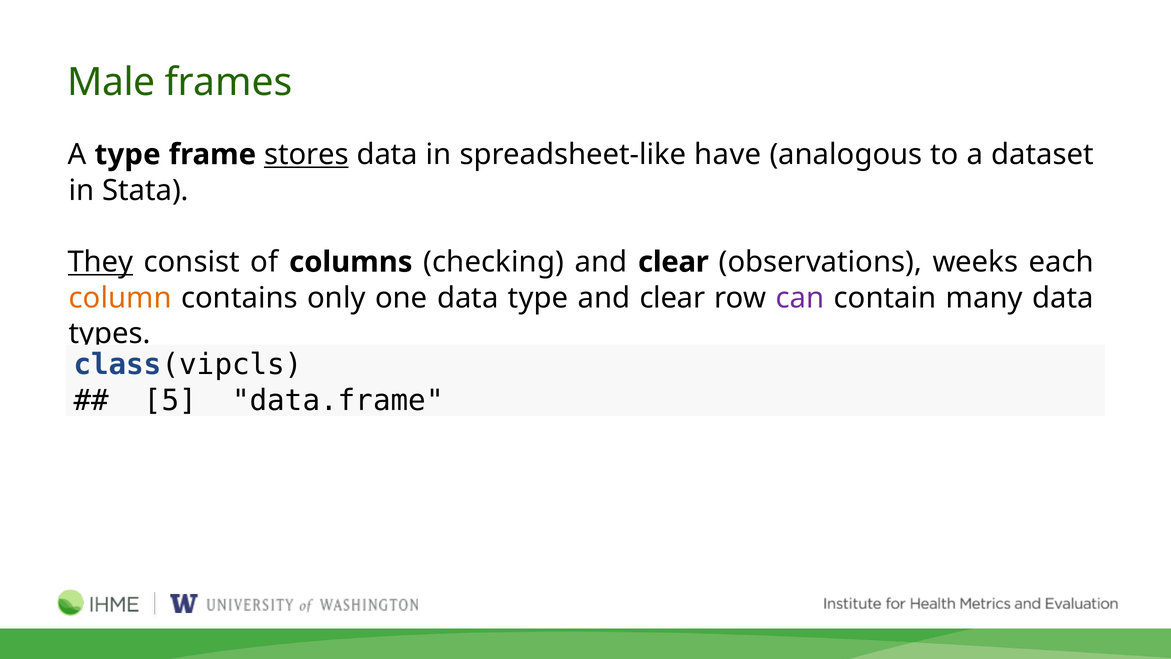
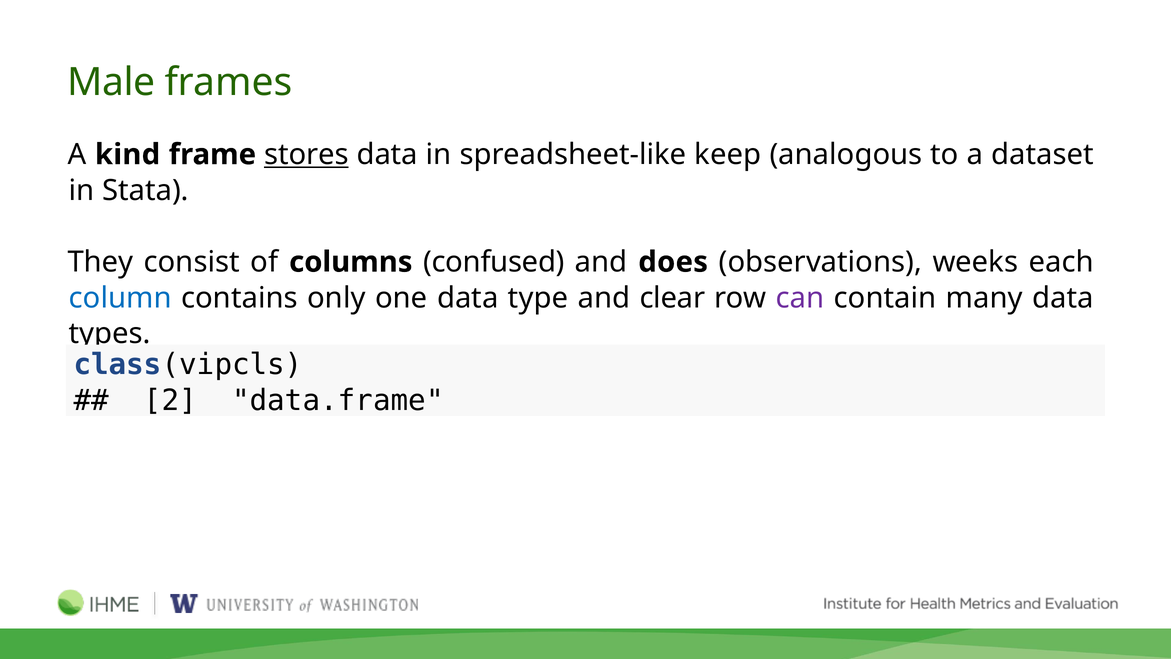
A type: type -> kind (128, 154)
have: have -> keep (728, 154)
They underline: present -> none (101, 262)
checking: checking -> confused (494, 262)
clear: clear -> does (673, 262)
column colour: orange -> blue (120, 298)
5: 5 -> 2 (170, 400)
